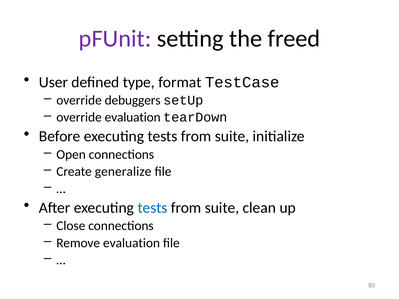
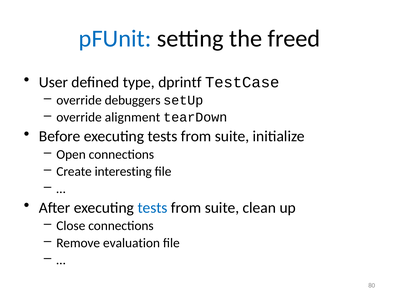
pFUnit colour: purple -> blue (115, 39)
format: format -> dprintf (180, 82)
override evaluation: evaluation -> alignment (133, 117)
generalize: generalize -> interesting (123, 172)
